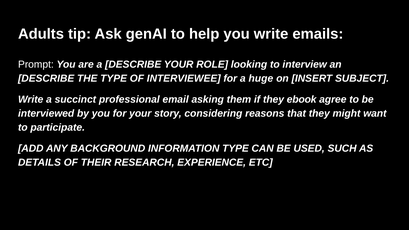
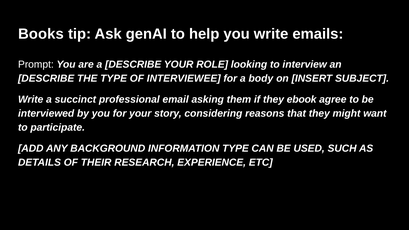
Adults: Adults -> Books (41, 34)
huge: huge -> body (261, 78)
